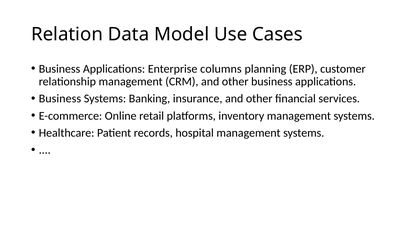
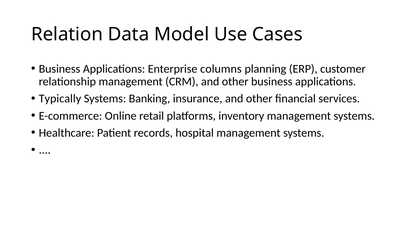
Business: Business -> Typically (60, 99)
